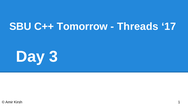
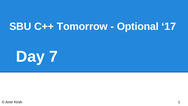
Threads: Threads -> Optional (138, 26)
3: 3 -> 7 (53, 56)
